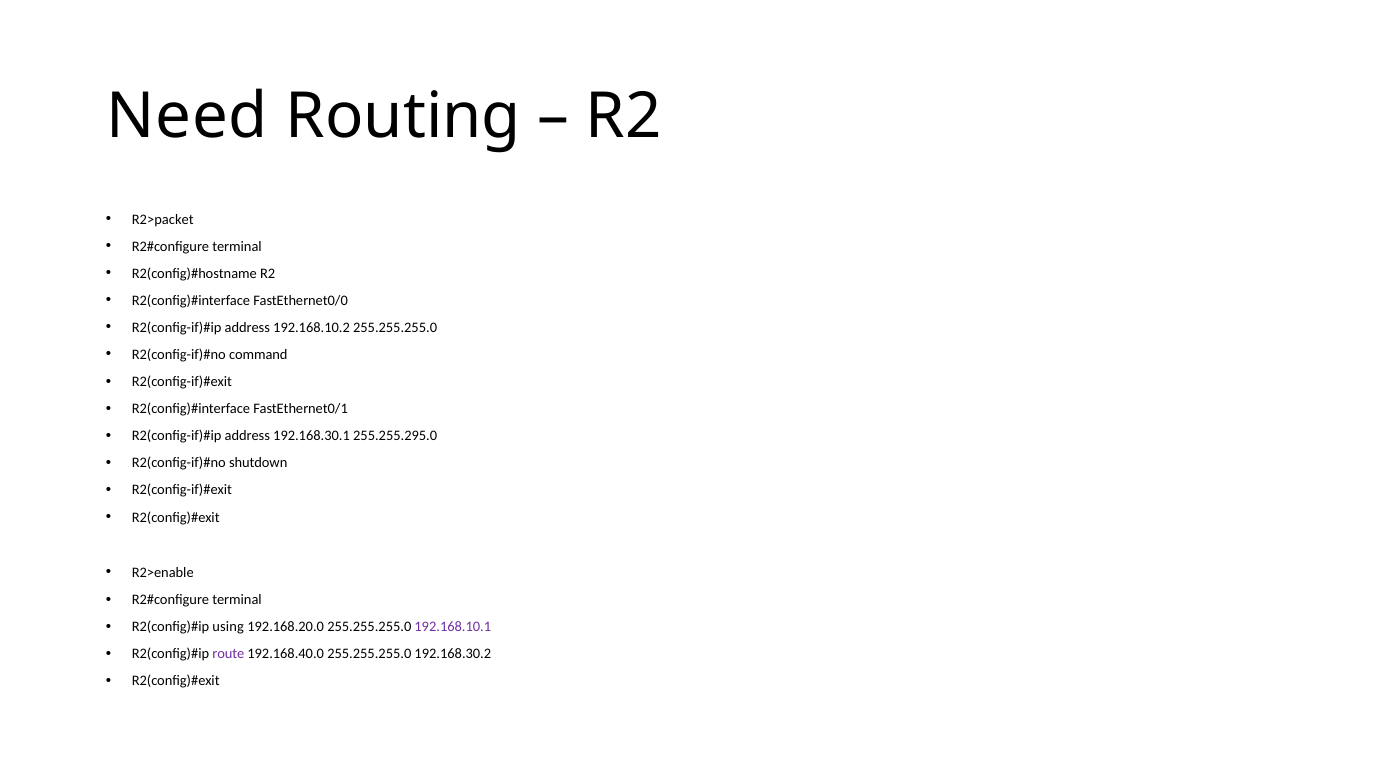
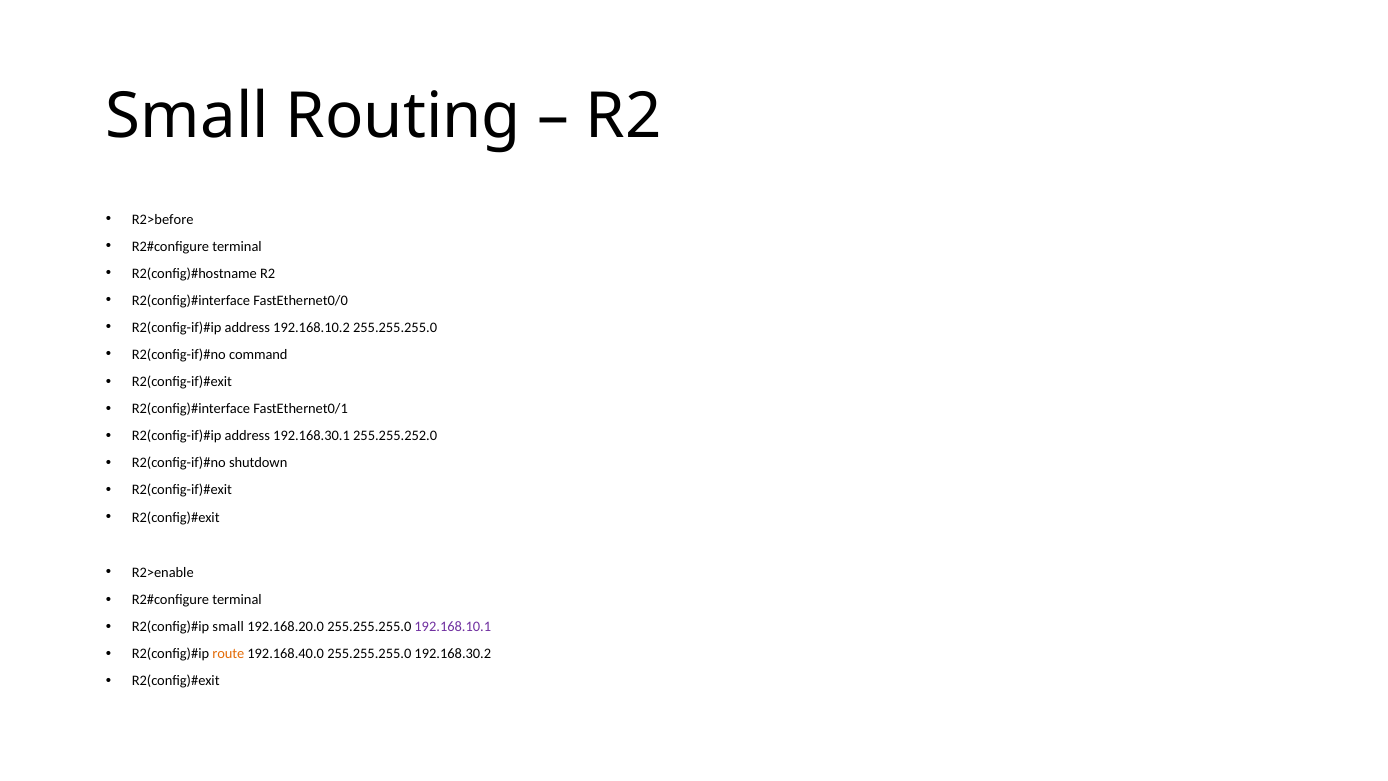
Need: Need -> Small (187, 117)
R2>packet: R2>packet -> R2>before (163, 220)
255.255.295.0: 255.255.295.0 -> 255.255.252.0 (395, 436)
using: using -> small (228, 627)
route colour: purple -> orange (228, 654)
